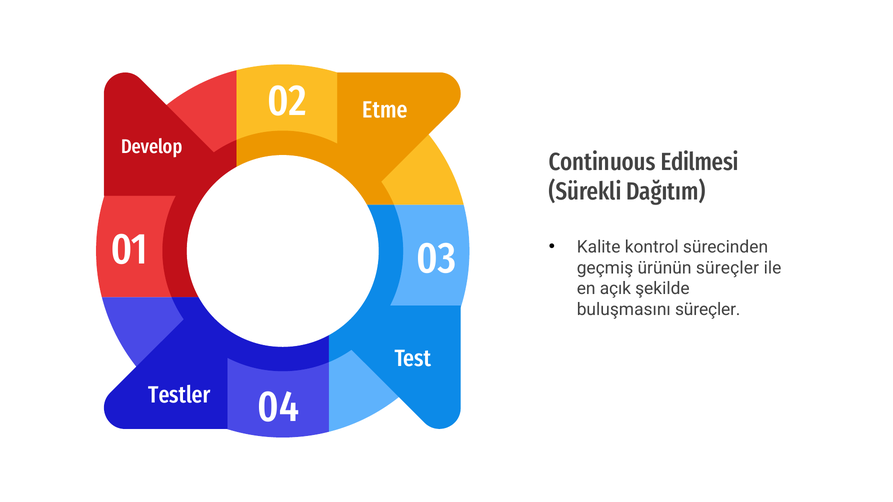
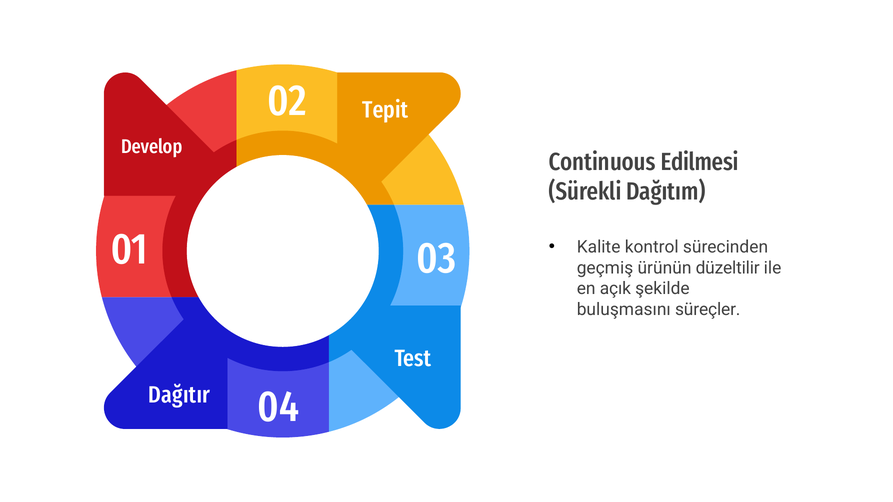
Etme: Etme -> Tepit (385, 110)
ürünün süreçler: süreçler -> düzeltilir (728, 268)
Testler: Testler -> Dağıtır (179, 395)
